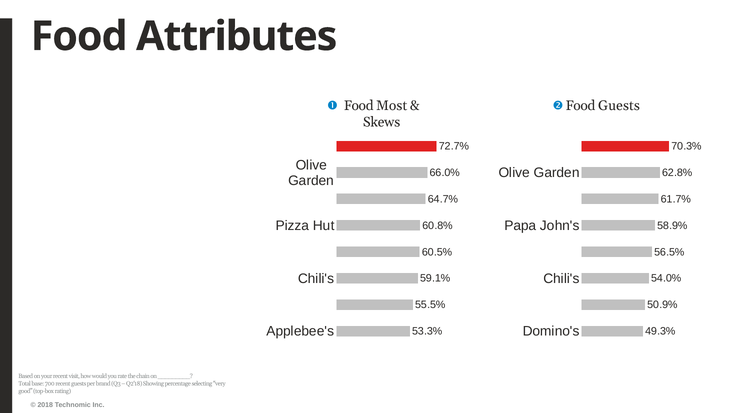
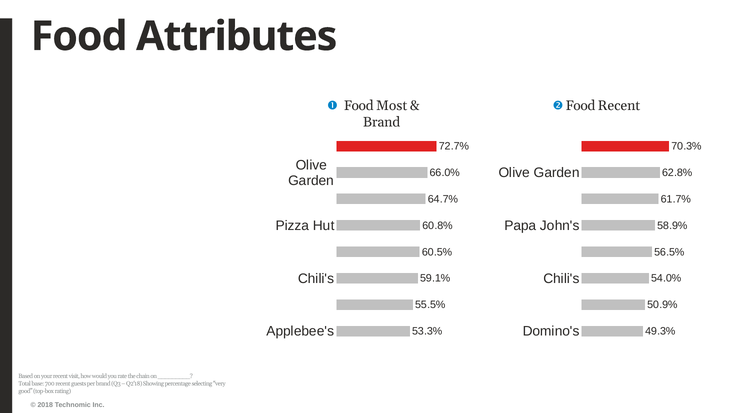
Food Guests: Guests -> Recent (619, 106)
Skews: Skews -> Brand (382, 122)
